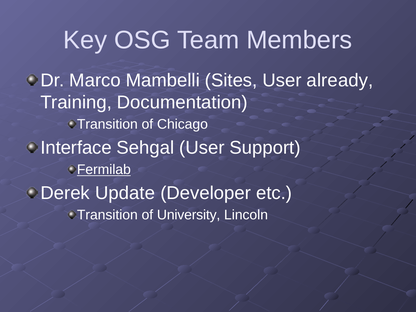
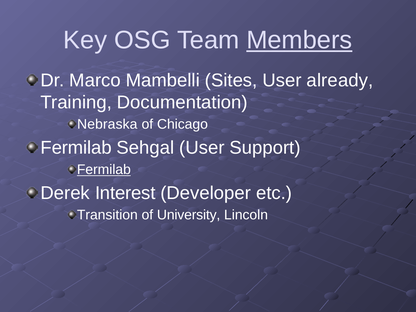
Members underline: none -> present (299, 40)
Transition: Transition -> Nebraska (107, 124)
Interface: Interface -> Fermilab (76, 148)
Update: Update -> Interest (125, 193)
